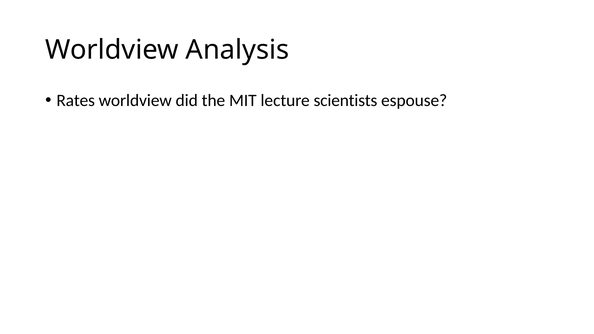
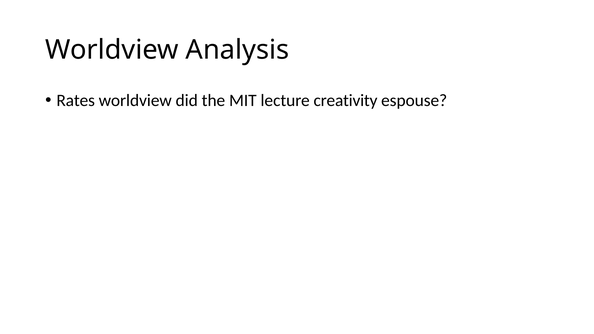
scientists: scientists -> creativity (345, 100)
